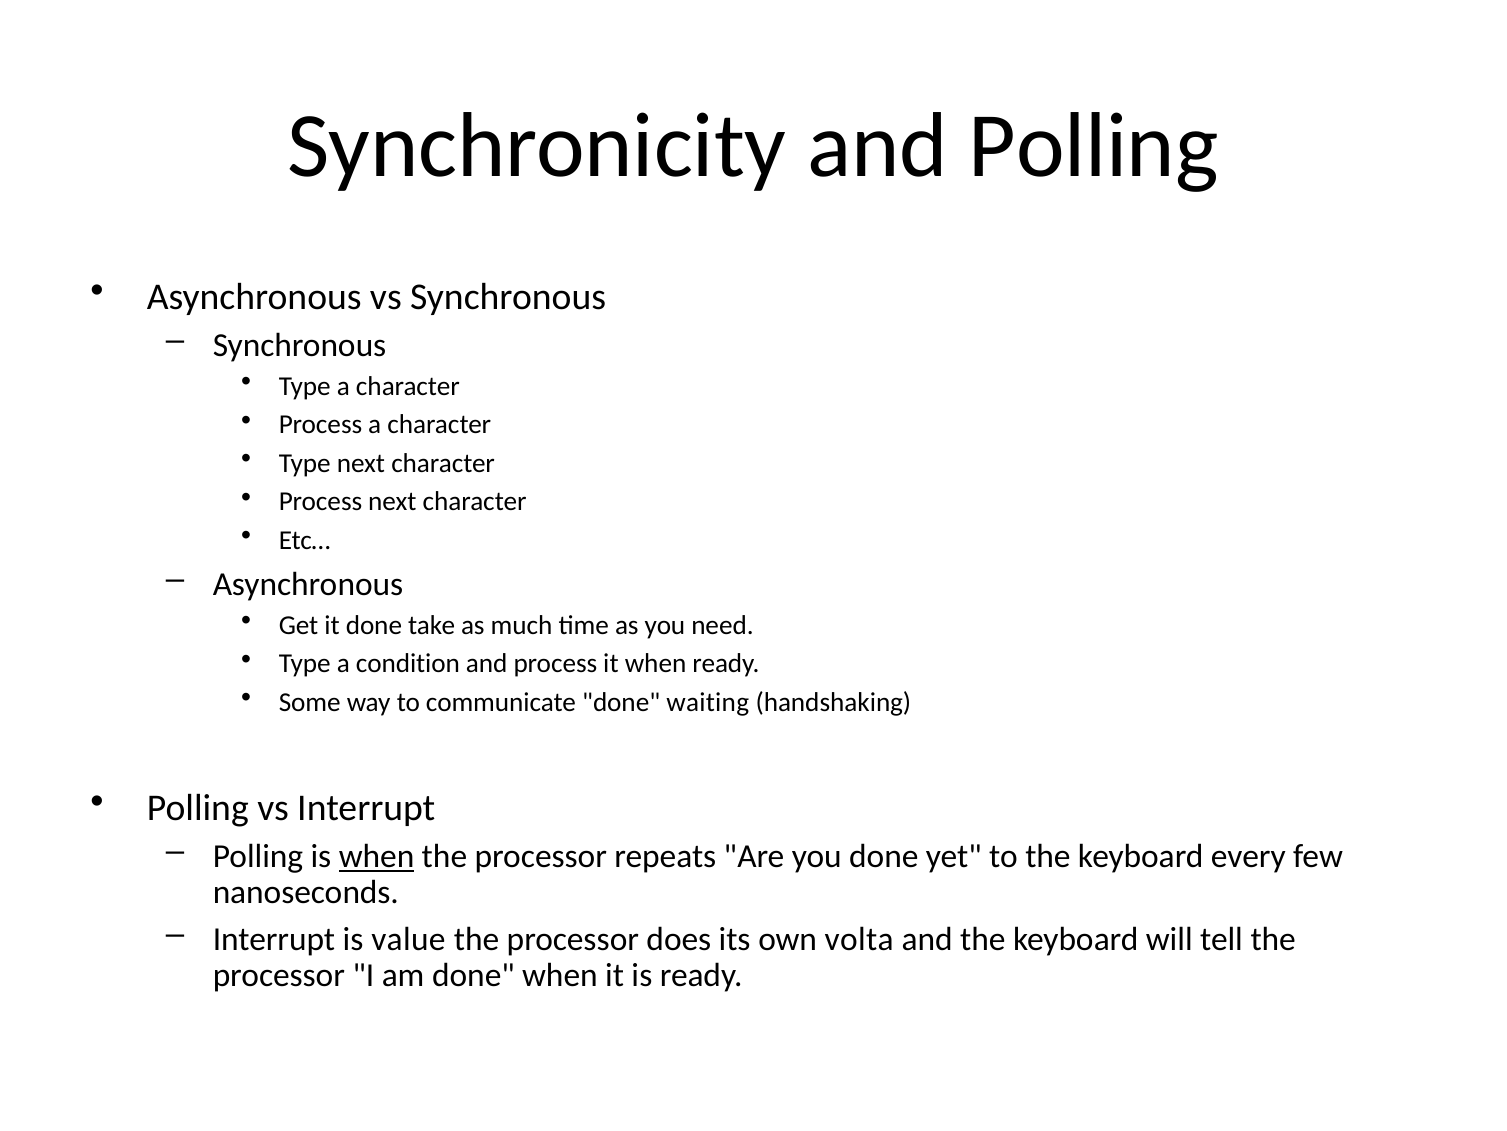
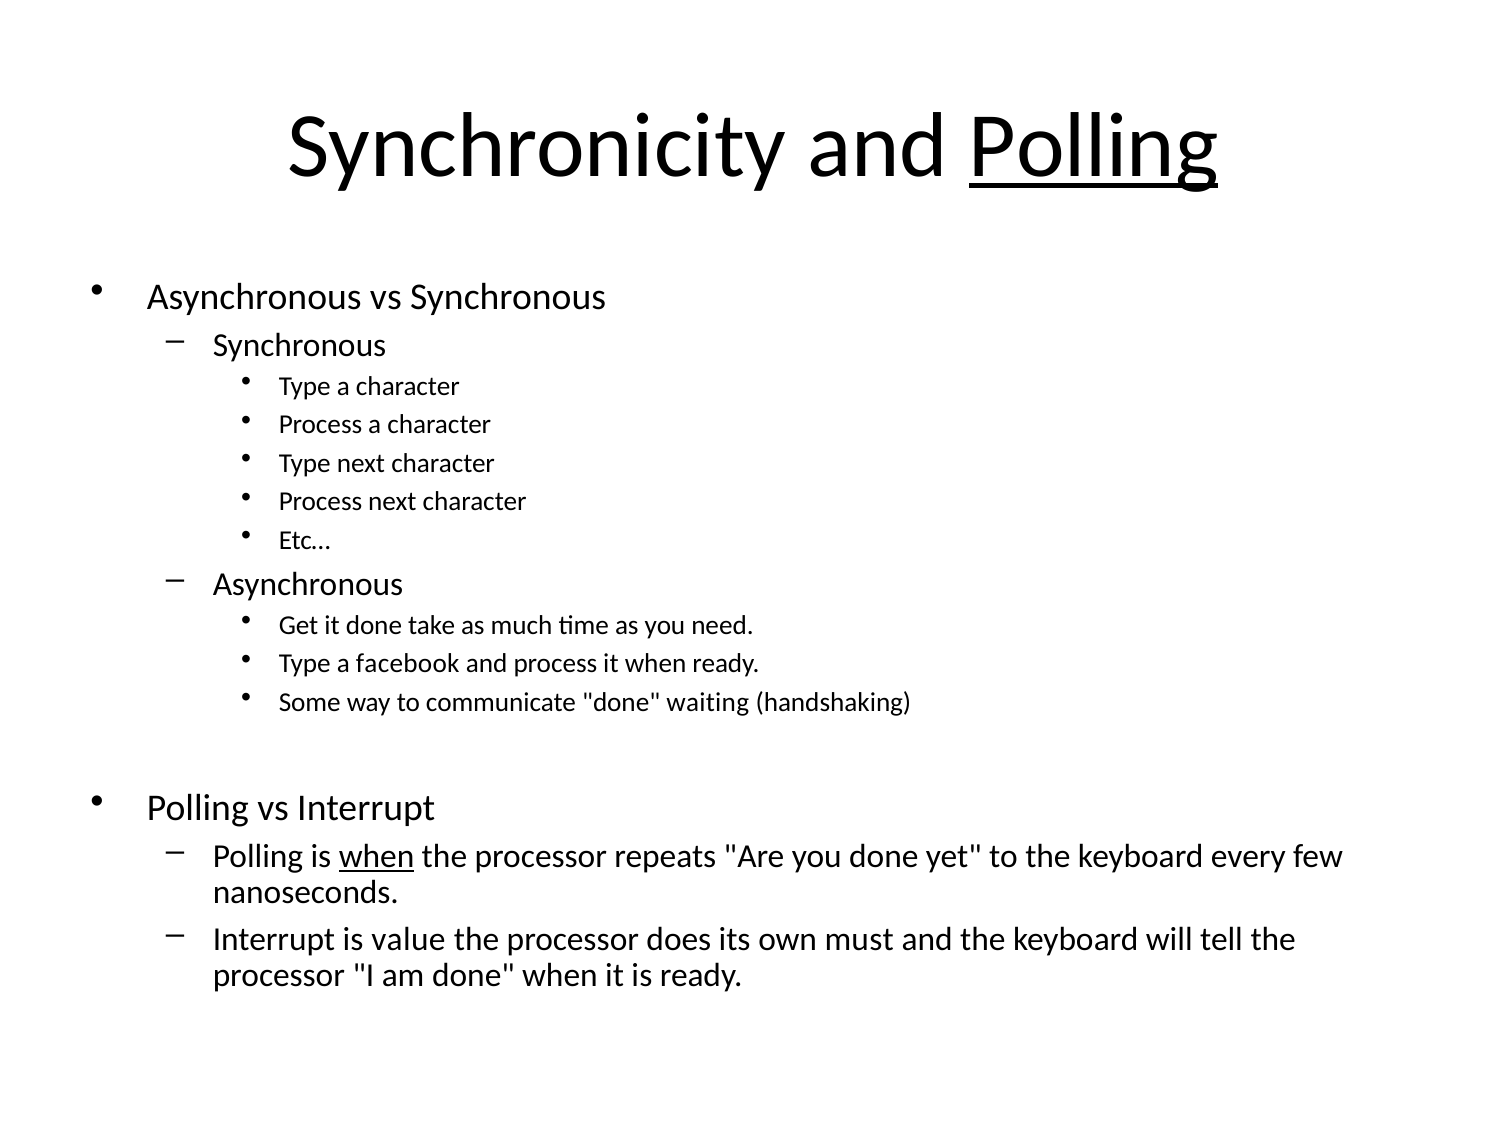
Polling underline: none -> present (1094, 146)
condition: condition -> facebook (408, 663)
volta: volta -> must (859, 939)
